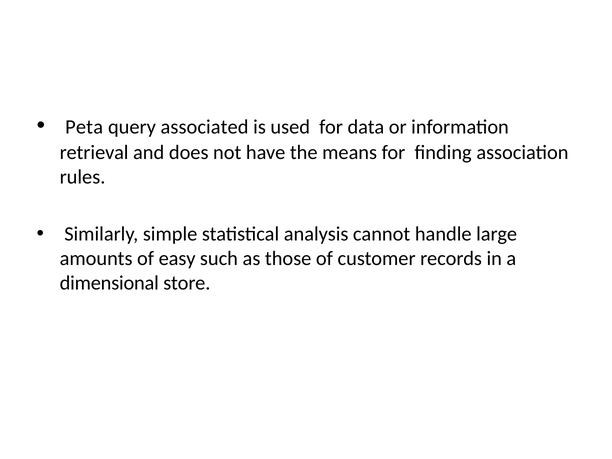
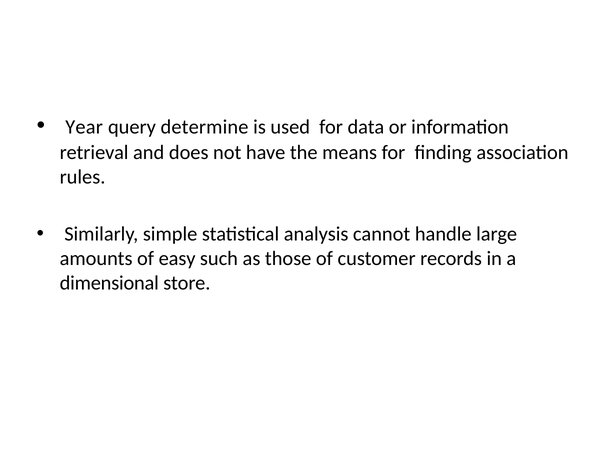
Peta: Peta -> Year (84, 127)
associated: associated -> determine (205, 127)
